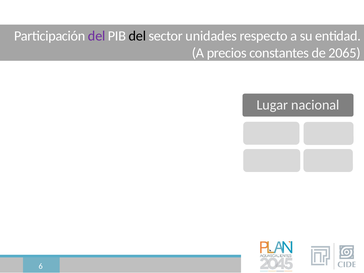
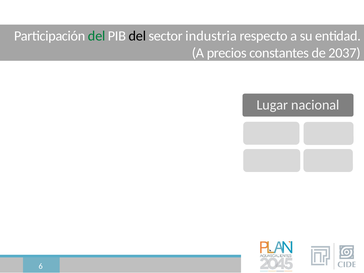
del colour: purple -> green (97, 36)
unidades: unidades -> industria (211, 36)
2065: 2065 -> 2037 (345, 53)
